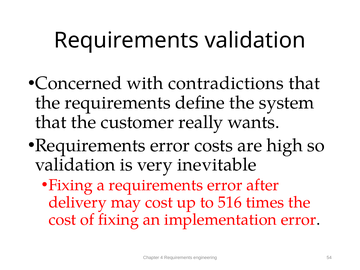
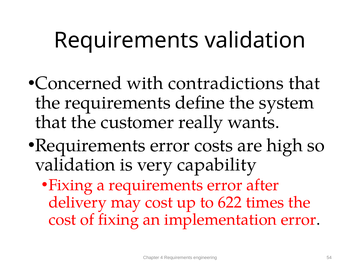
inevitable: inevitable -> capability (217, 165)
516: 516 -> 622 (230, 202)
